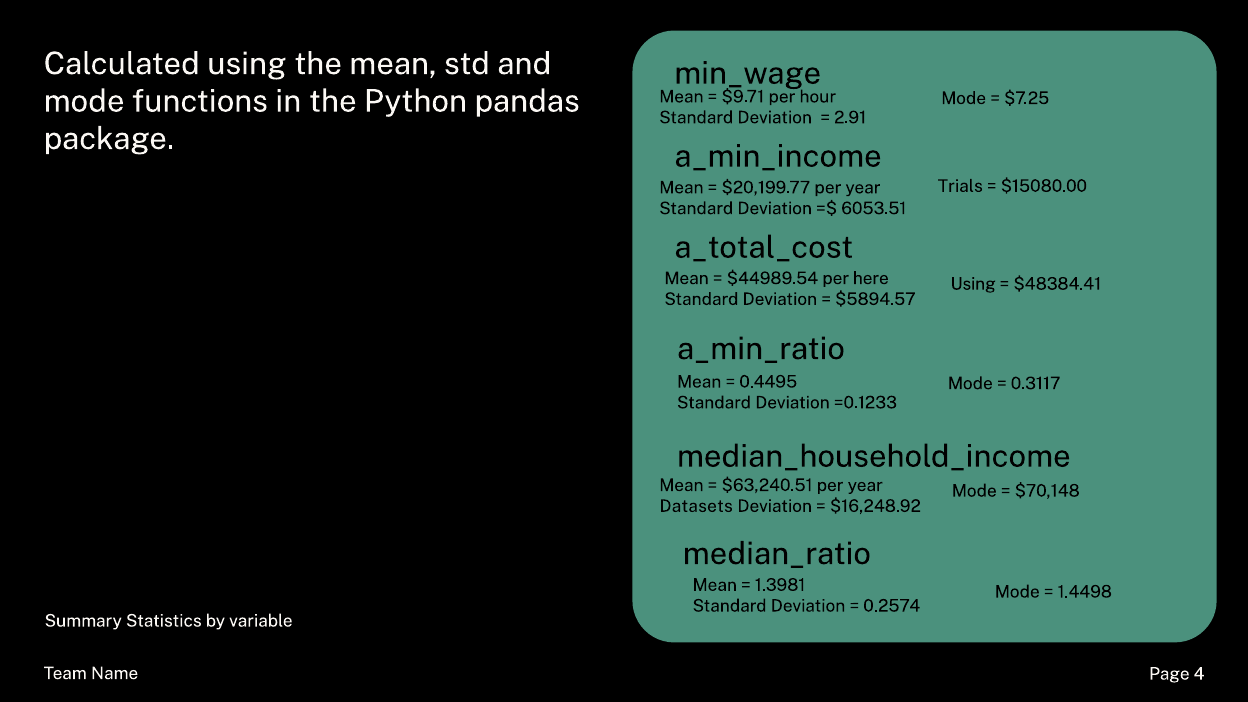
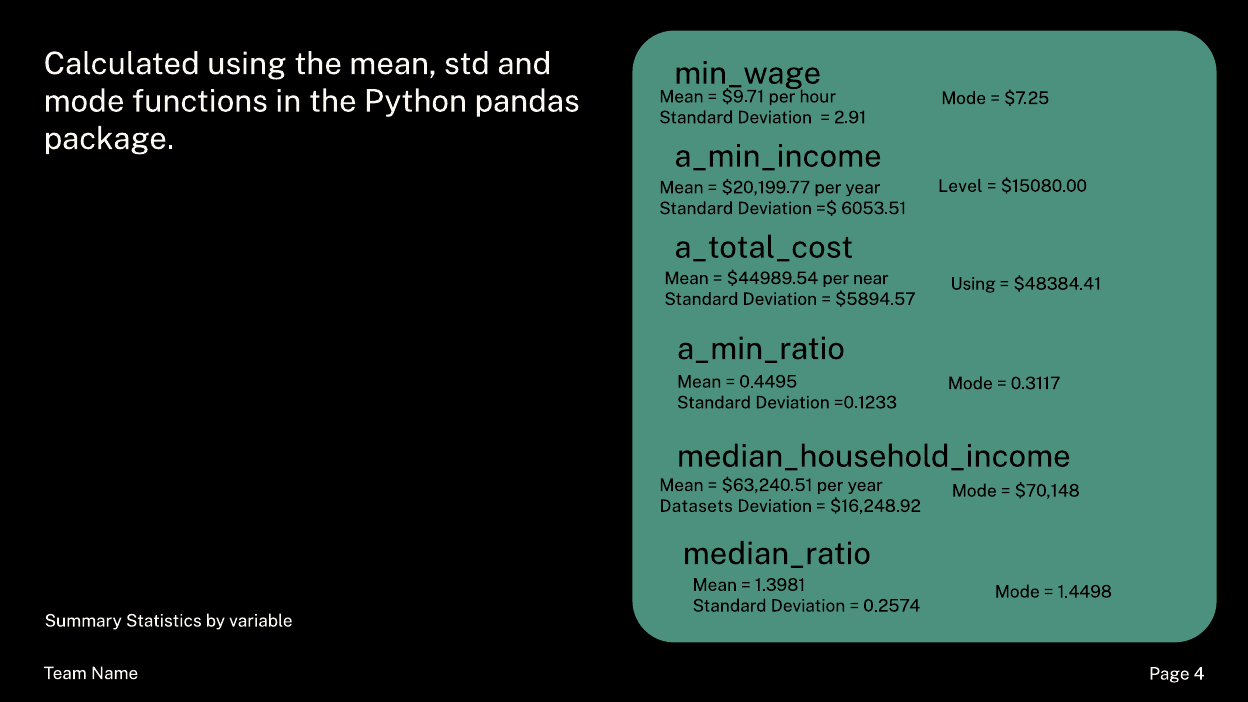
Trials: Trials -> Level (960, 186)
here: here -> near (871, 278)
